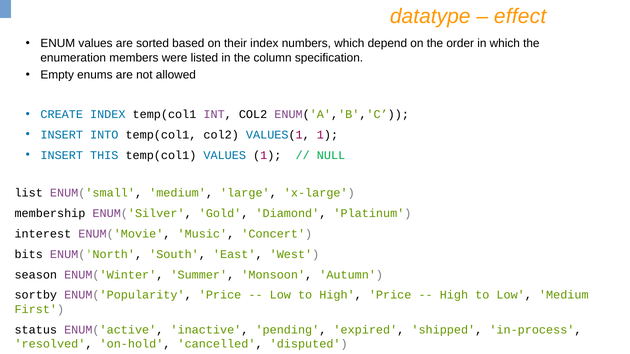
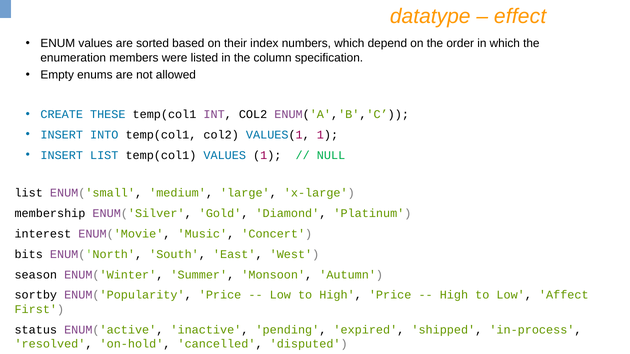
CREATE INDEX: INDEX -> THESE (108, 114)
INSERT THIS: THIS -> LIST (104, 155)
Low Medium: Medium -> Affect (564, 295)
